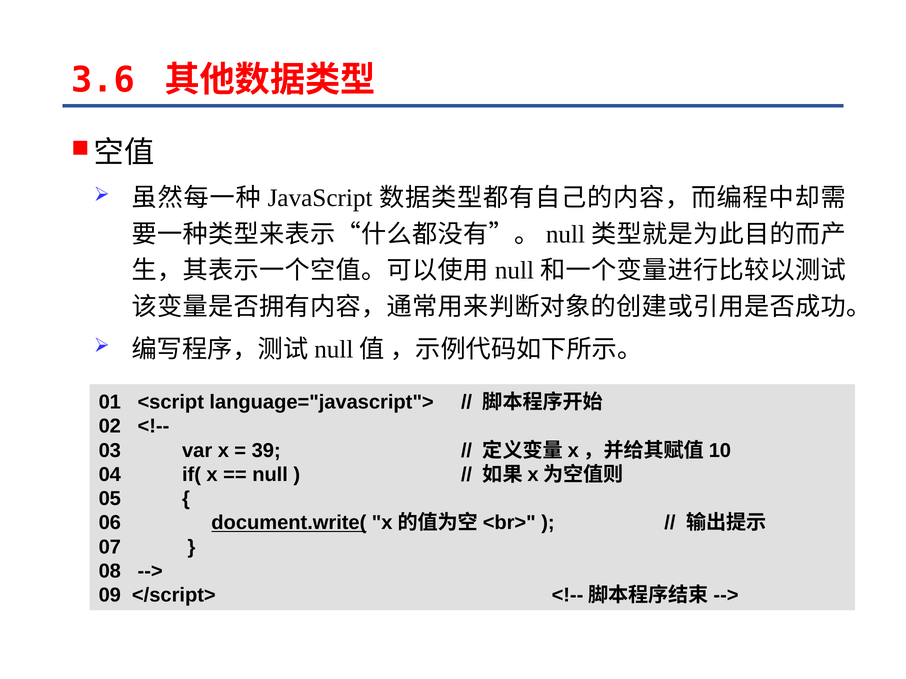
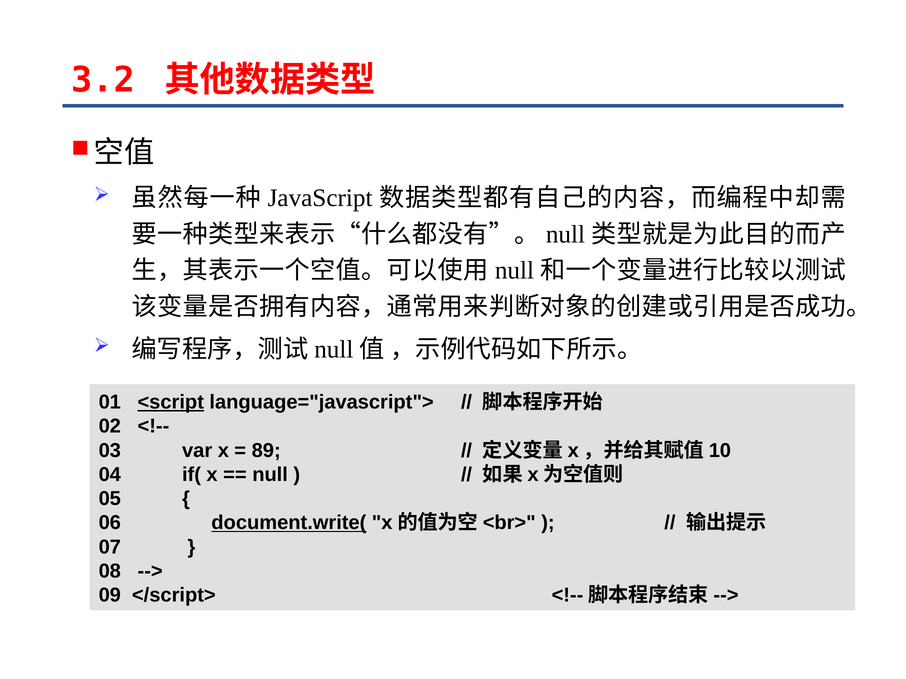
3.6: 3.6 -> 3.2 (103, 80)
<script underline: none -> present (171, 402)
39: 39 -> 89 (266, 451)
